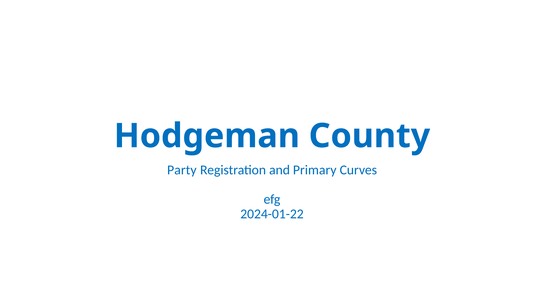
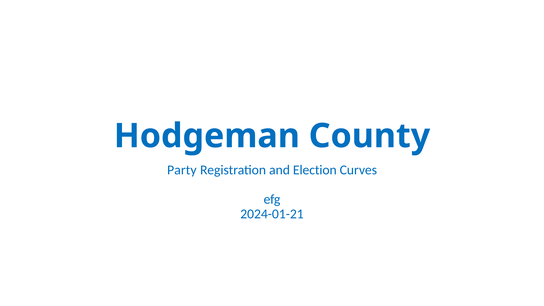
Primary: Primary -> Election (315, 170)
2024-01-22: 2024-01-22 -> 2024-01-21 (272, 214)
